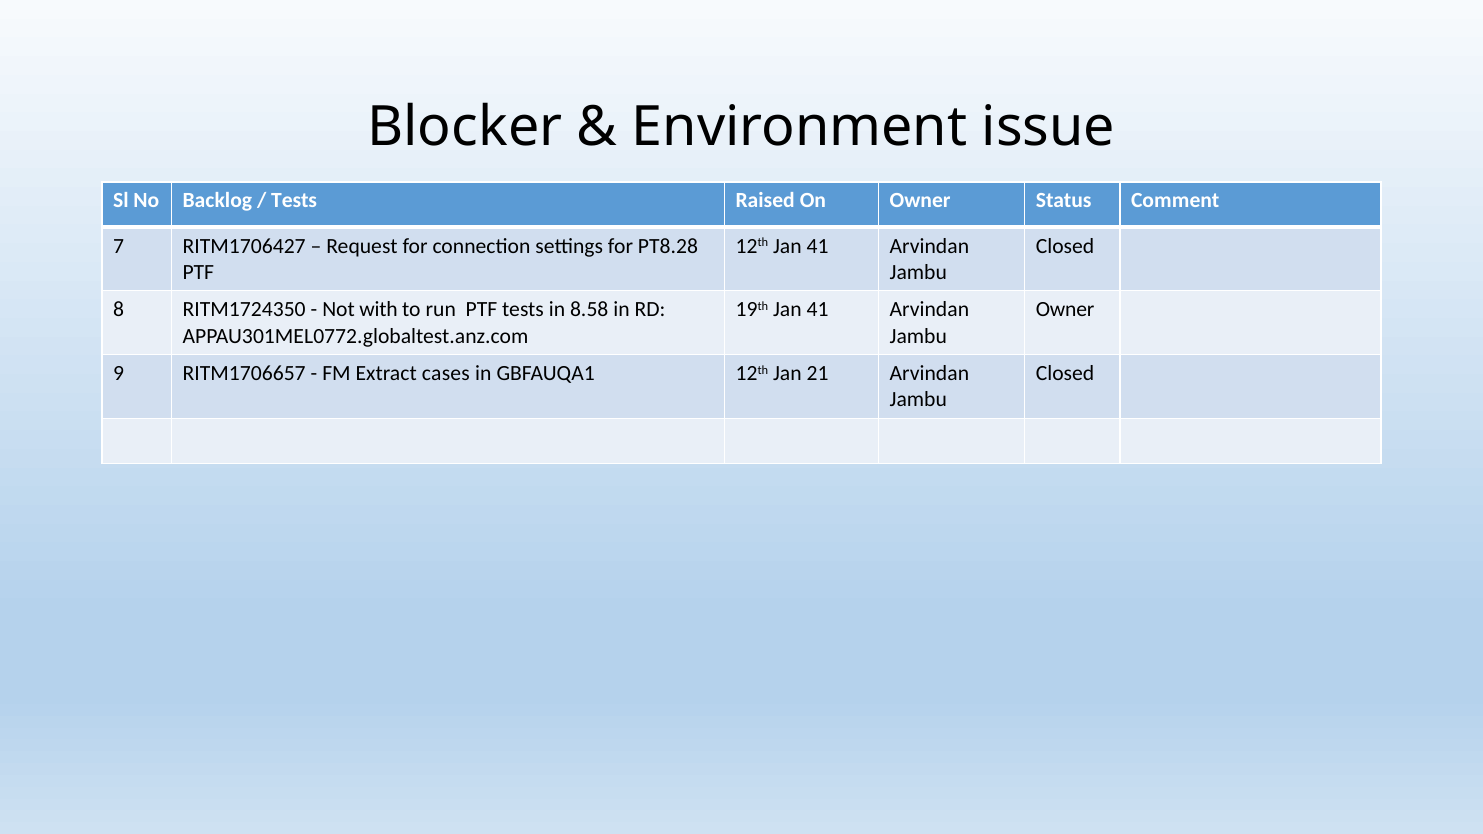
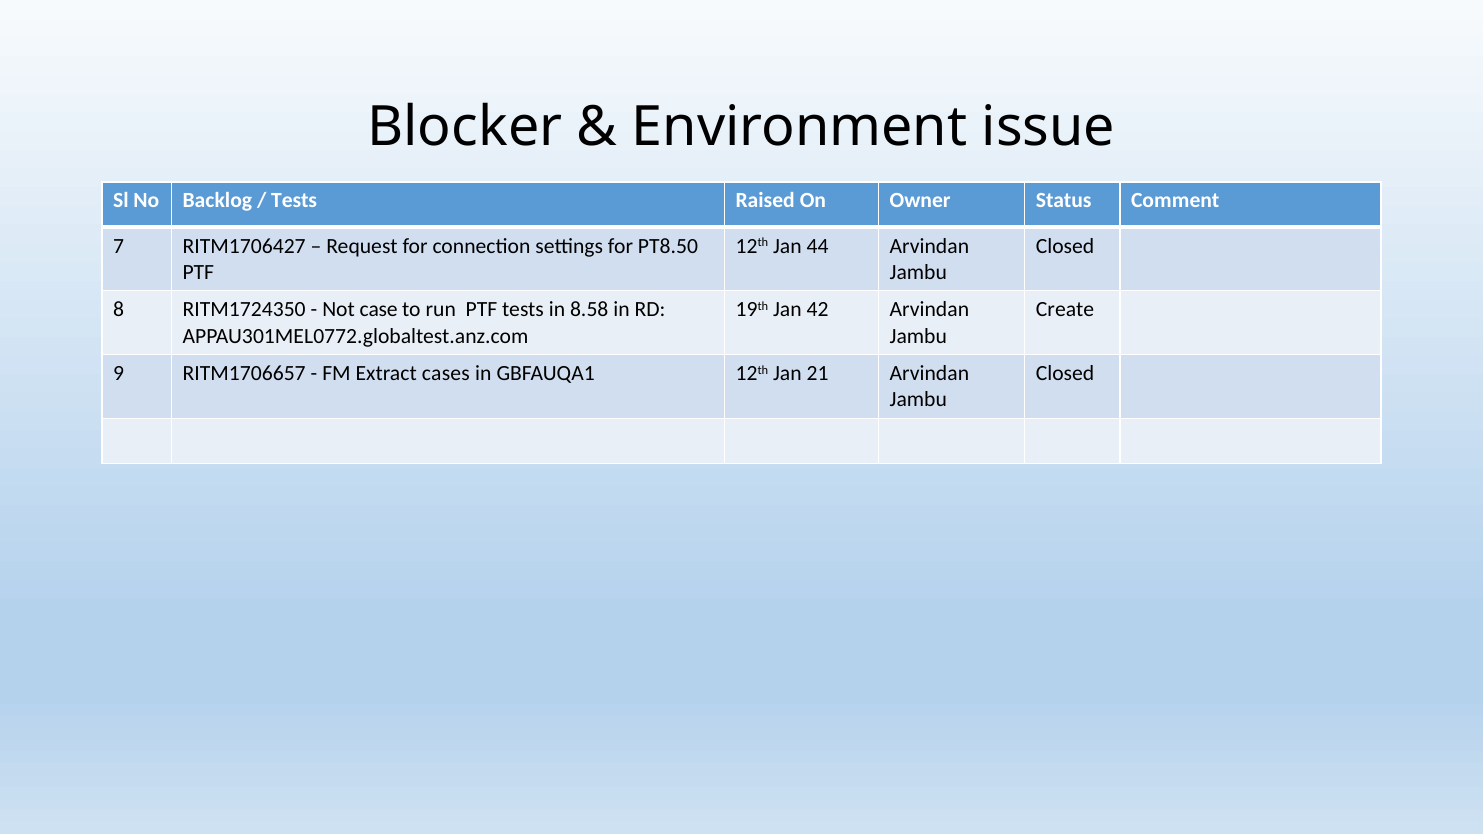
PT8.28: PT8.28 -> PT8.50 (668, 246)
12th Jan 41: 41 -> 44 (818, 246)
with: with -> case (379, 310)
19th Jan 41: 41 -> 42 (818, 310)
Owner: Owner -> Create (1065, 310)
